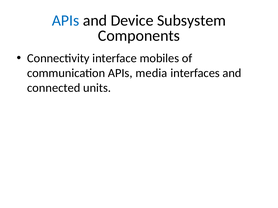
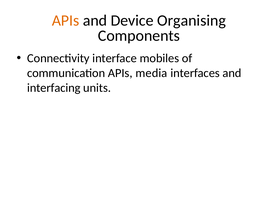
APIs colour: blue -> orange (66, 20)
Subsystem: Subsystem -> Organising (192, 20)
connected: connected -> interfacing (54, 88)
